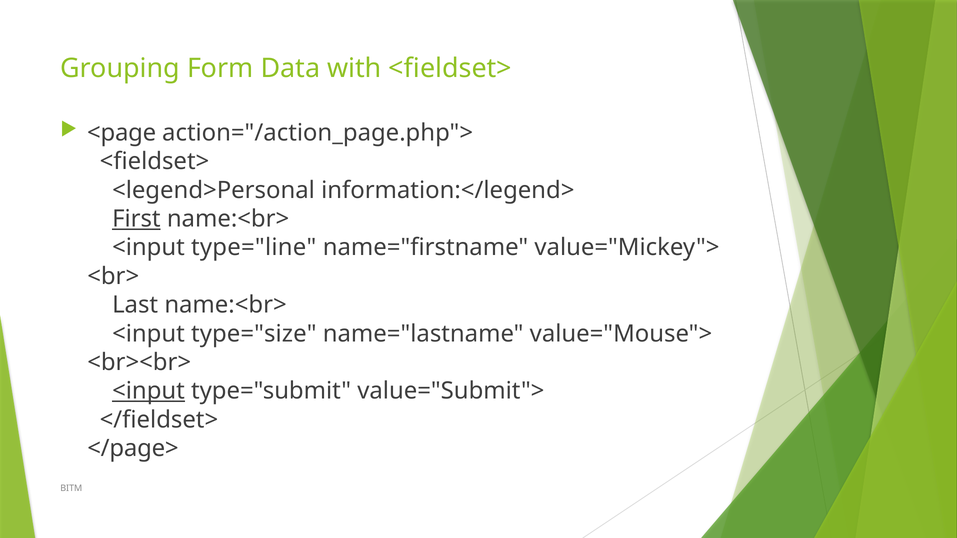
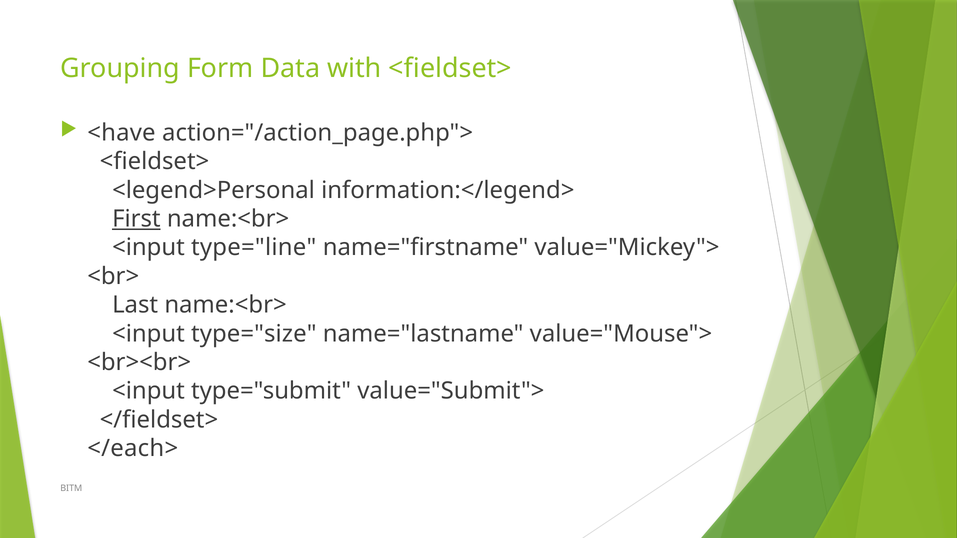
<page: <page -> <have (121, 133)
<input underline: present -> none (149, 391)
</page>: </page> -> </each> (133, 449)
